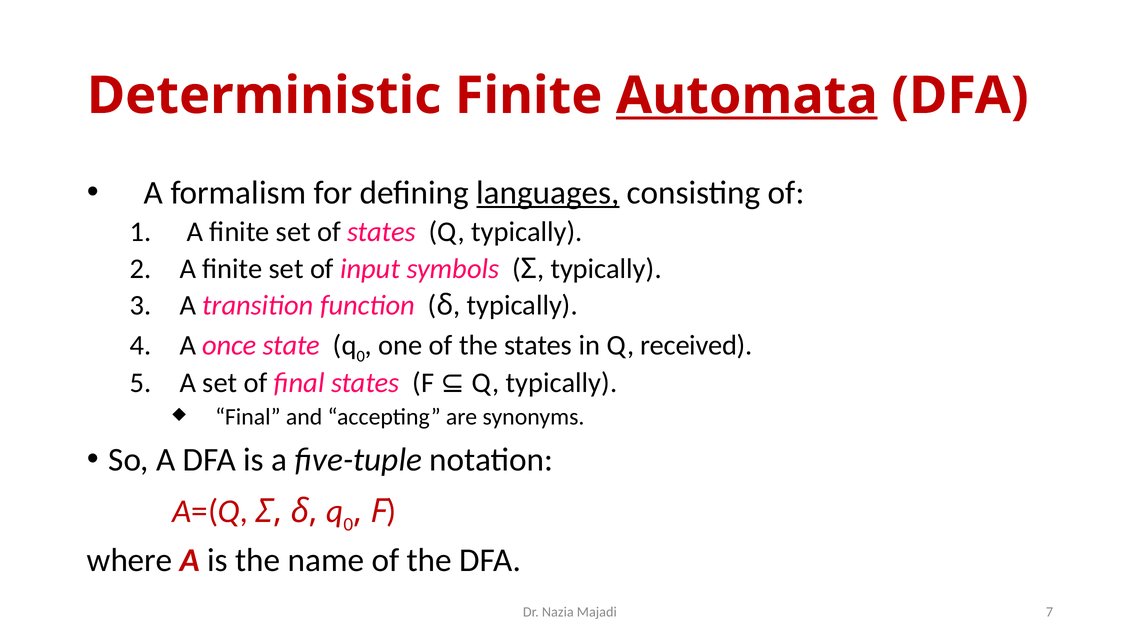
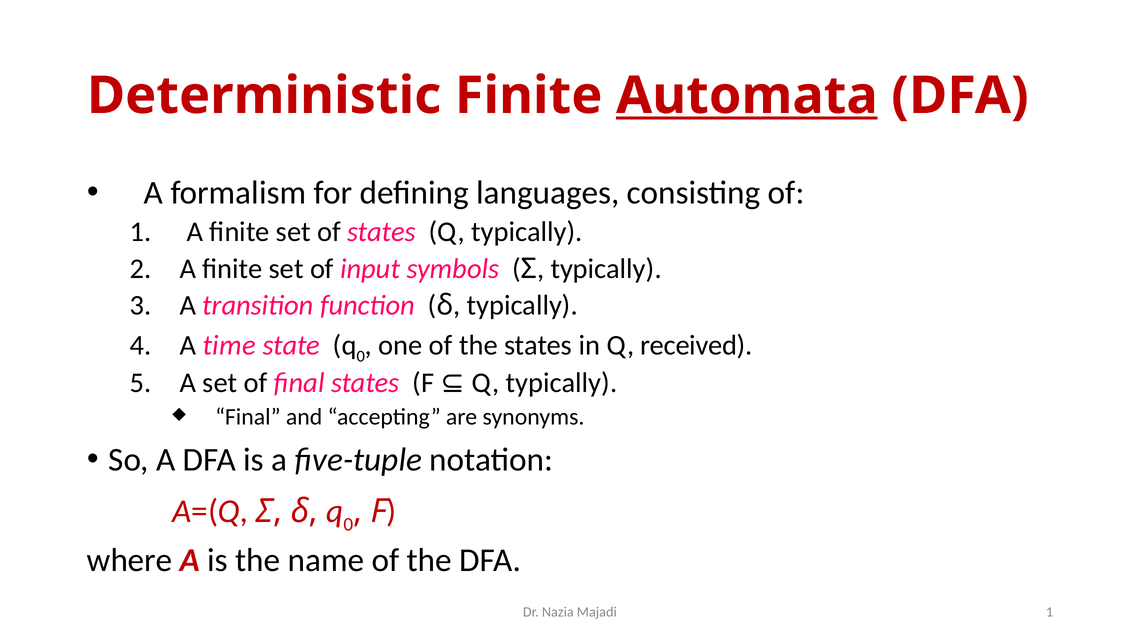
languages underline: present -> none (548, 193)
once: once -> time (229, 345)
Majadi 7: 7 -> 1 (1050, 612)
